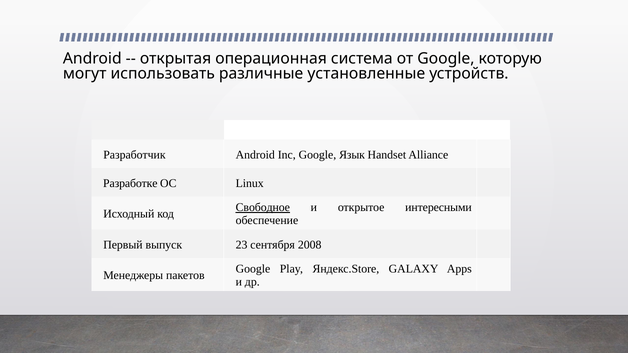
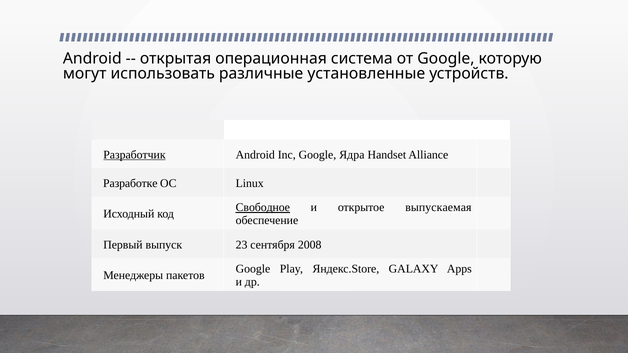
Разработчик underline: none -> present (134, 155)
Язык: Язык -> Ядра (352, 155)
интересными: интересными -> выпускаемая (438, 208)
